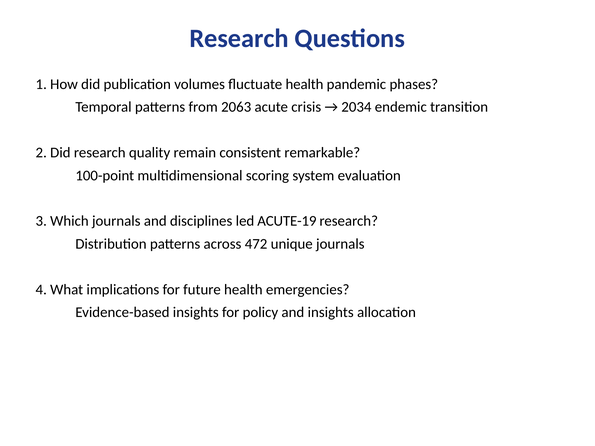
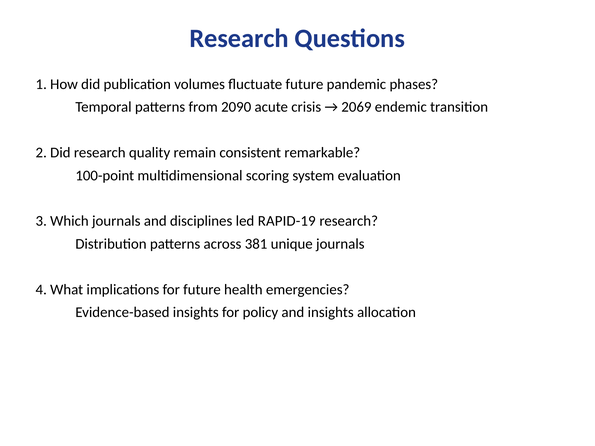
fluctuate health: health -> future (304, 84)
2063: 2063 -> 2090 (236, 107)
2034: 2034 -> 2069 (356, 107)
ACUTE-19: ACUTE-19 -> RAPID-19 (287, 221)
472: 472 -> 381 (256, 244)
